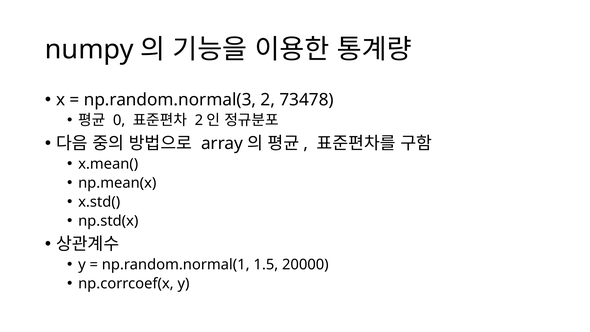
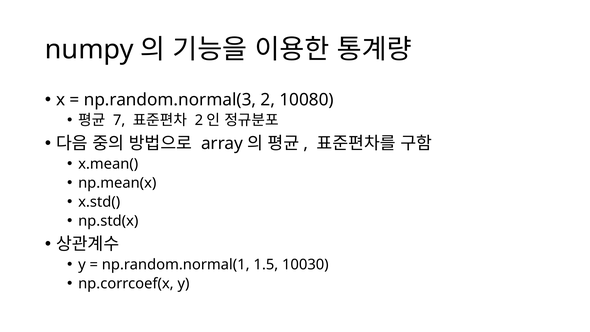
73478: 73478 -> 10080 (307, 100)
0: 0 -> 7 (119, 120)
20000: 20000 -> 10030 (305, 265)
